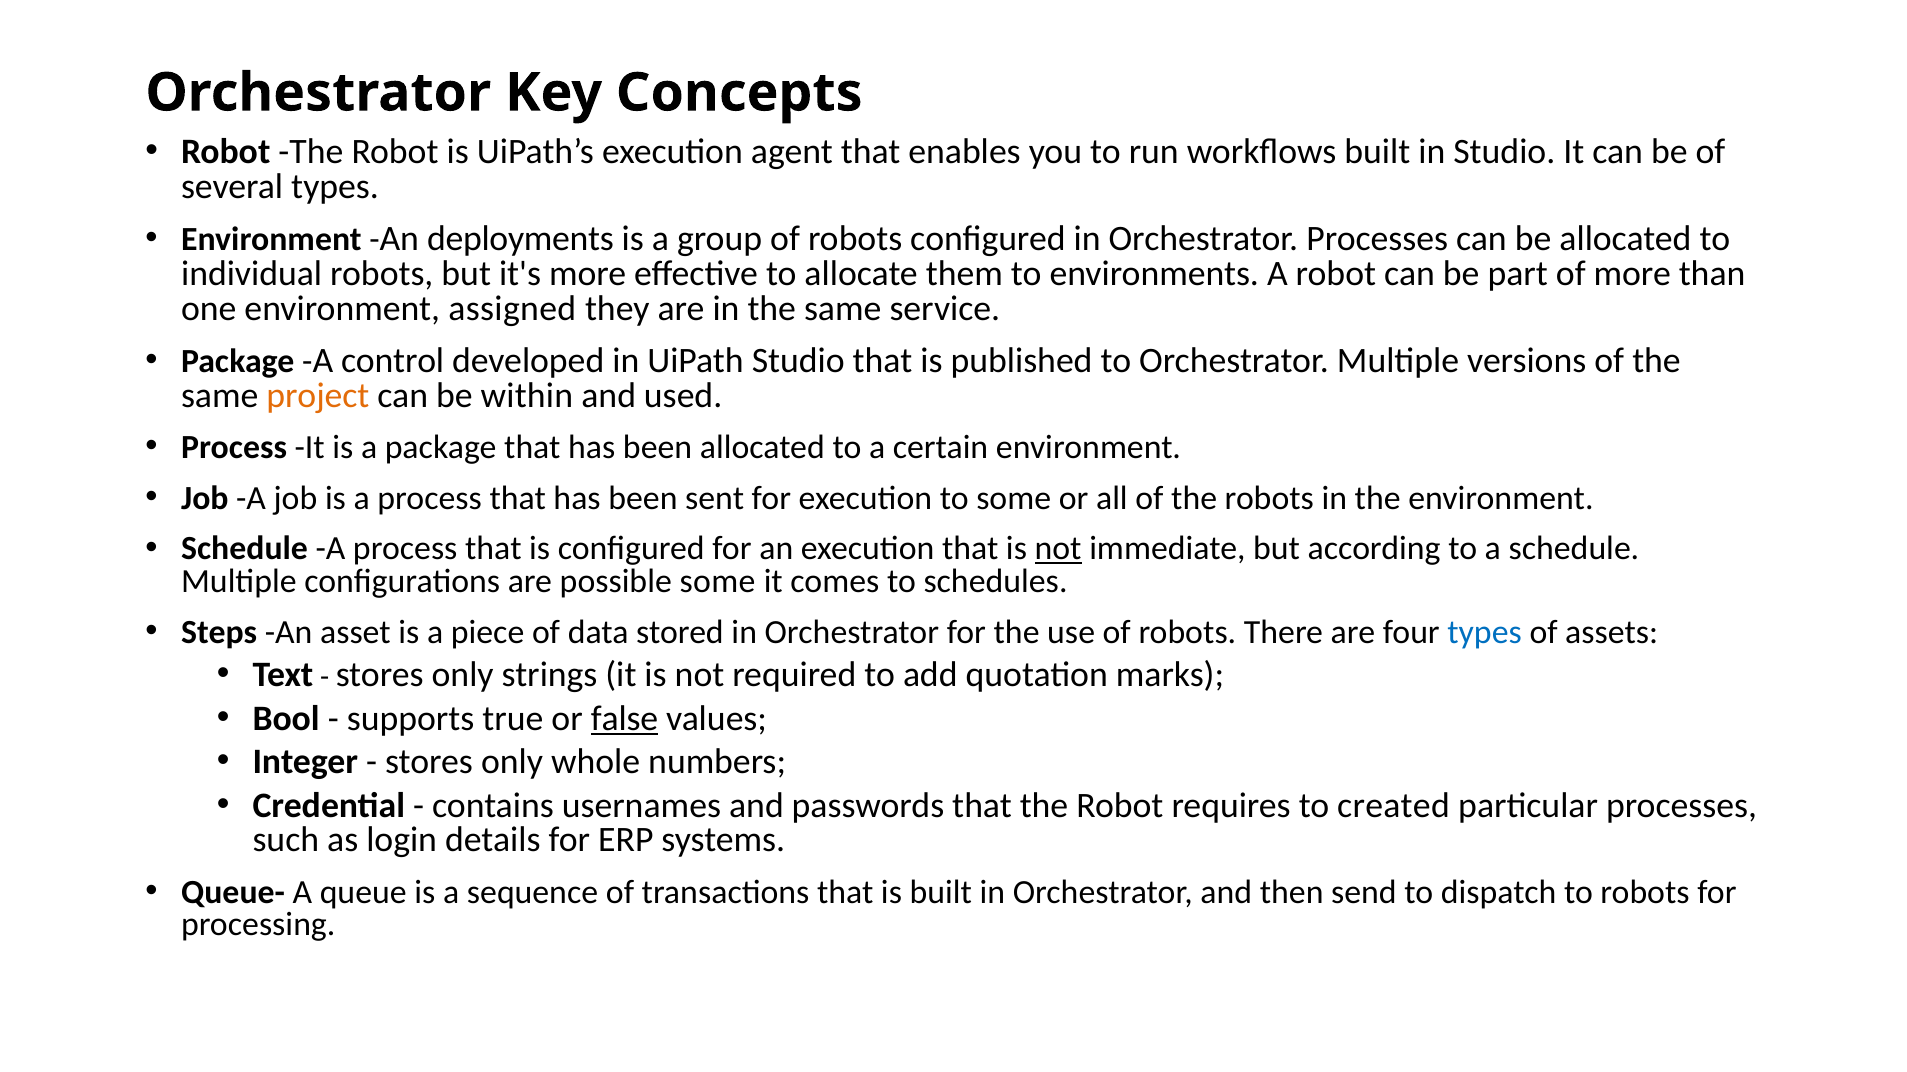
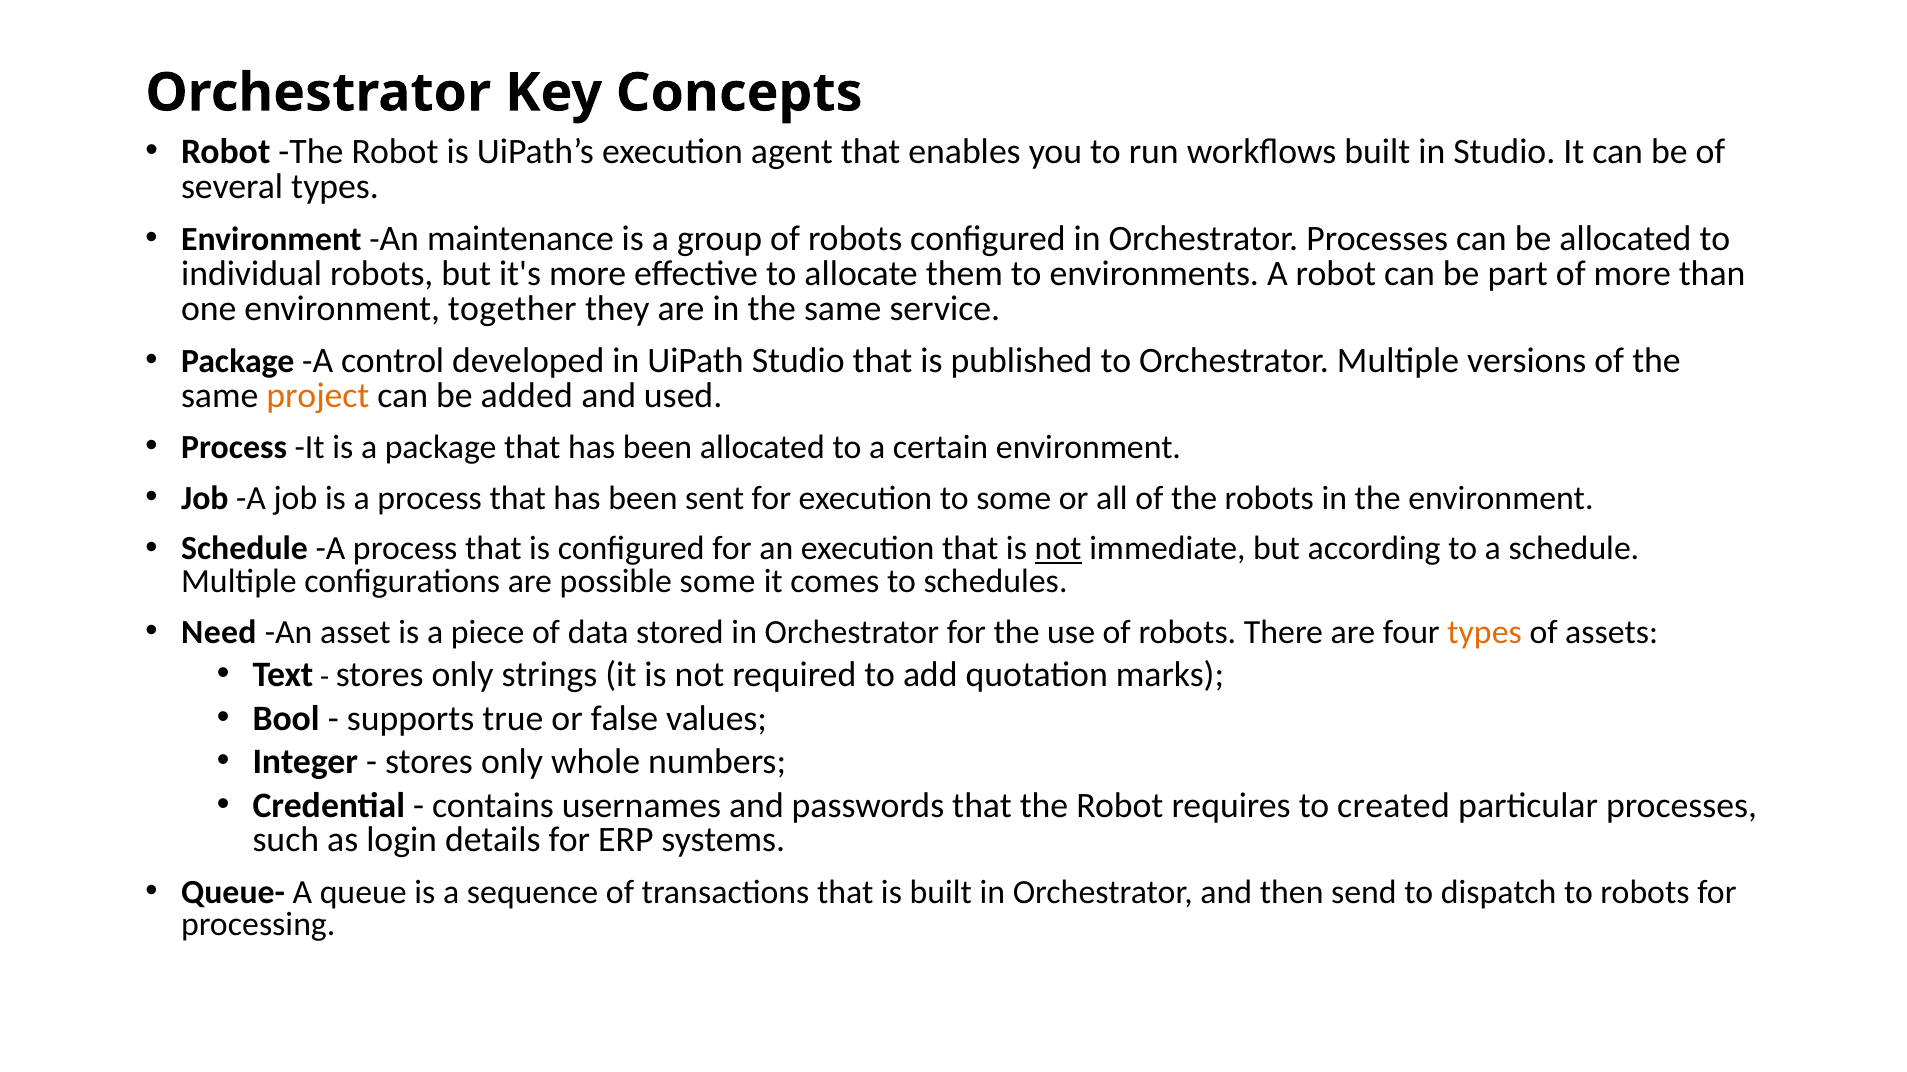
deployments: deployments -> maintenance (520, 239)
assigned: assigned -> together (512, 309)
within: within -> added (527, 396)
Steps: Steps -> Need (219, 632)
types colour: blue -> orange (1485, 632)
false underline: present -> none (625, 719)
